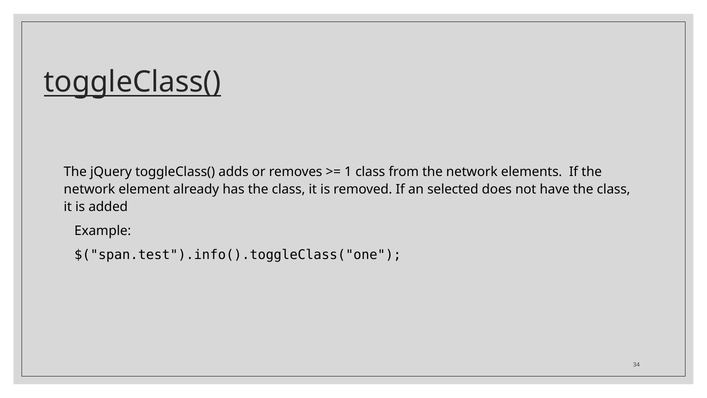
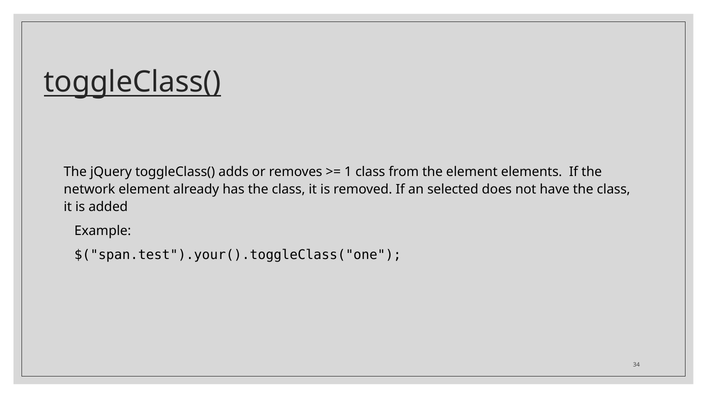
from the network: network -> element (472, 172)
$("span.test").info().toggleClass("one: $("span.test").info().toggleClass("one -> $("span.test").your().toggleClass("one (238, 255)
